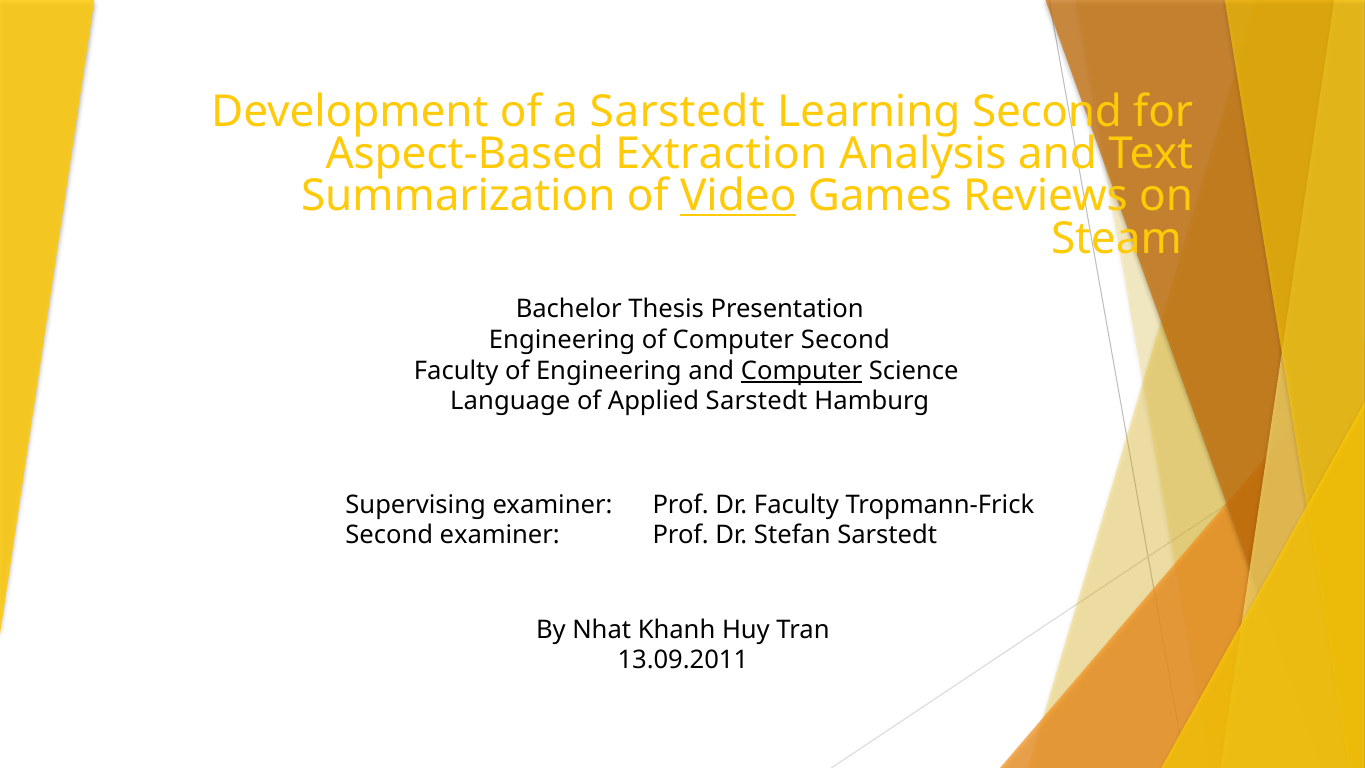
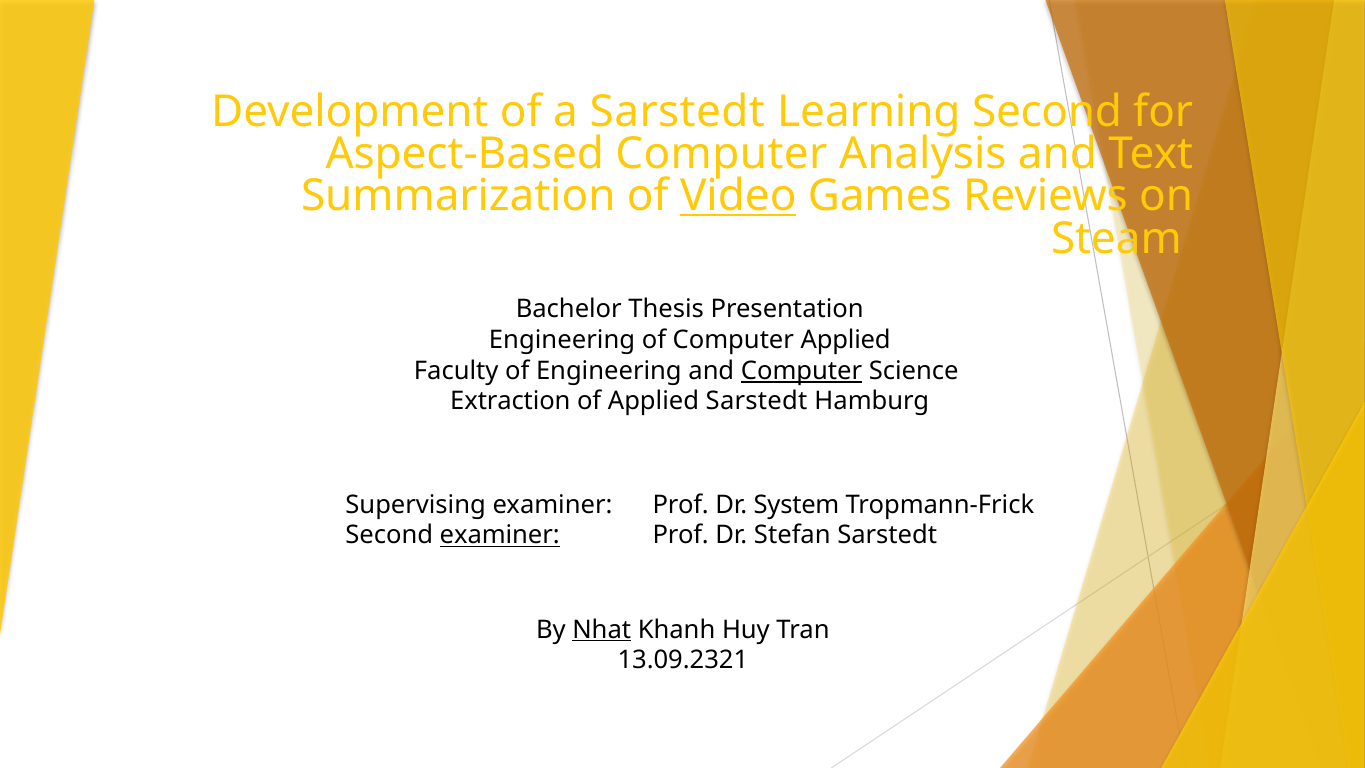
Aspect-Based Extraction: Extraction -> Computer (721, 154)
Computer Second: Second -> Applied (846, 340)
Language: Language -> Extraction (510, 401)
Dr Faculty: Faculty -> System (797, 504)
examiner underline: none -> present (500, 535)
Nhat underline: none -> present (602, 630)
13.09.2011: 13.09.2011 -> 13.09.2321 (683, 660)
